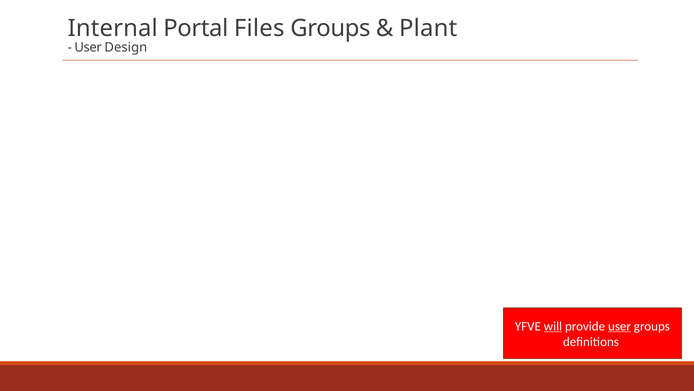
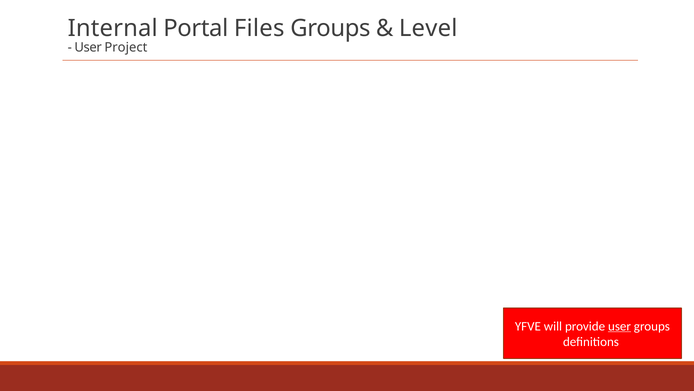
Plant: Plant -> Level (428, 28)
Design: Design -> Project (126, 47)
will underline: present -> none (553, 326)
